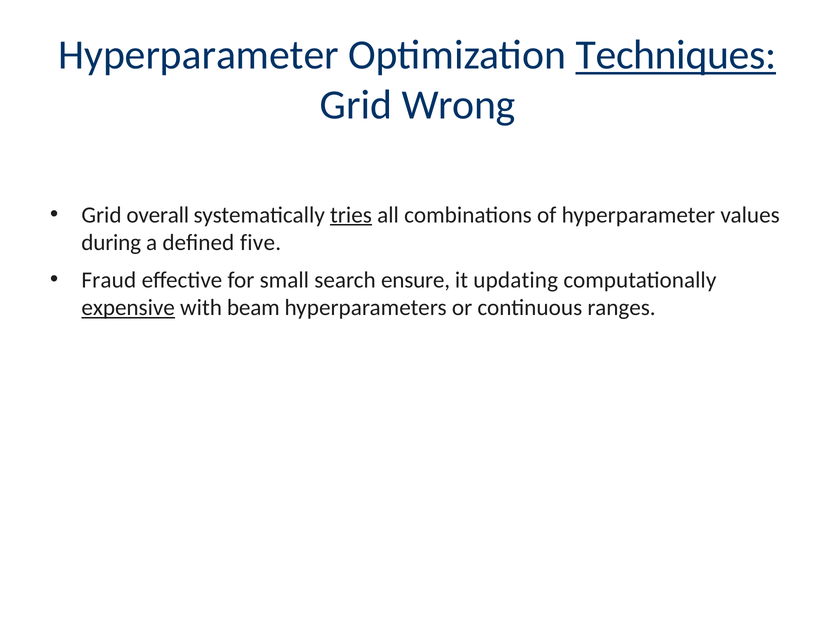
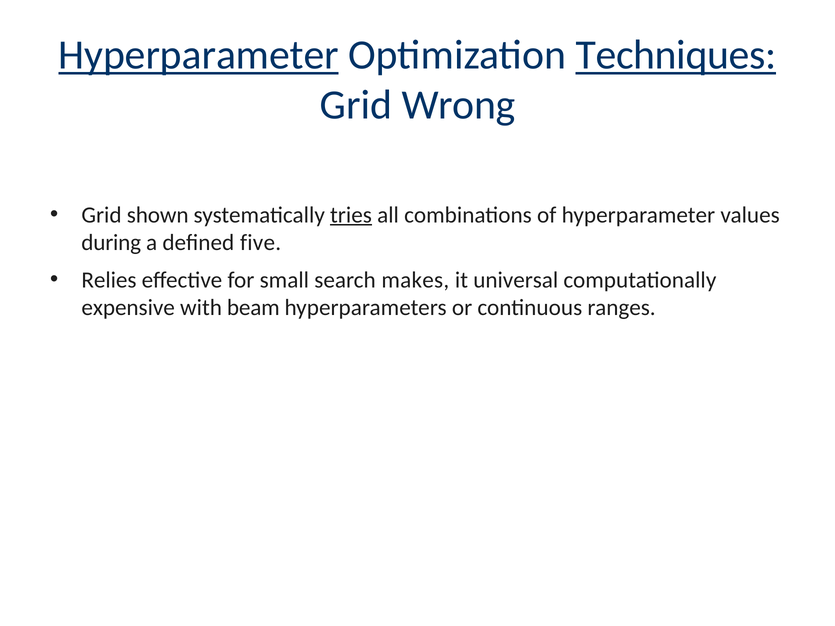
Hyperparameter underline: none -> present (199, 55)
overall: overall -> shown (158, 215)
Fraud: Fraud -> Relies (109, 280)
ensure: ensure -> makes (415, 280)
updating: updating -> universal (516, 280)
expensive underline: present -> none (128, 308)
